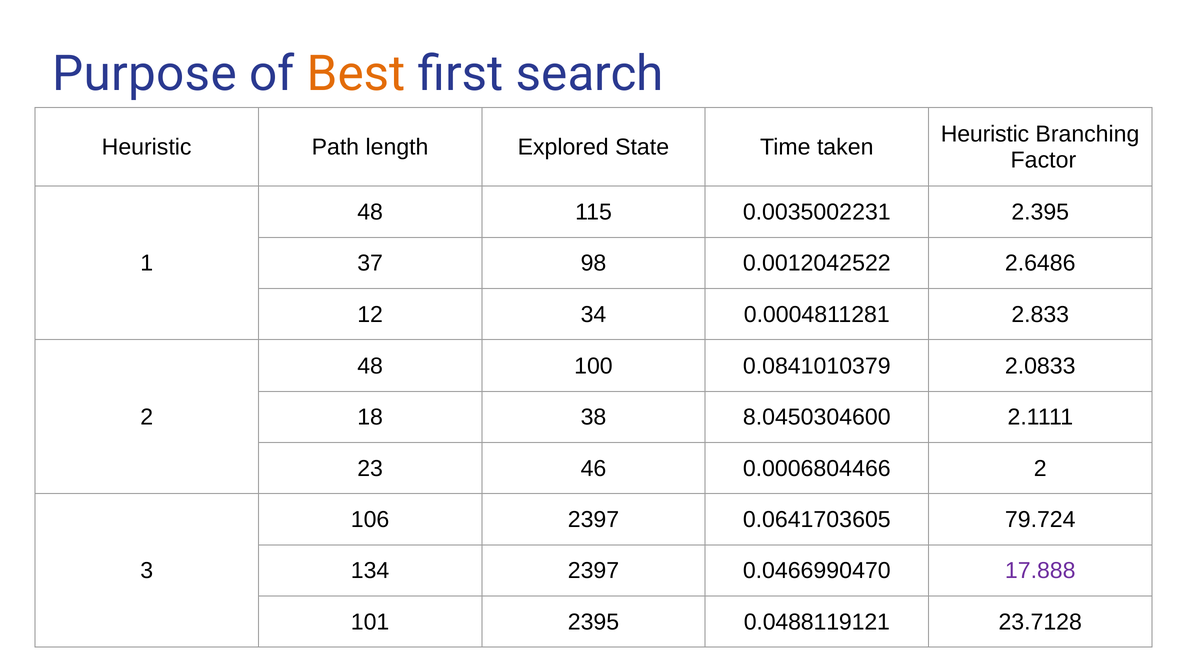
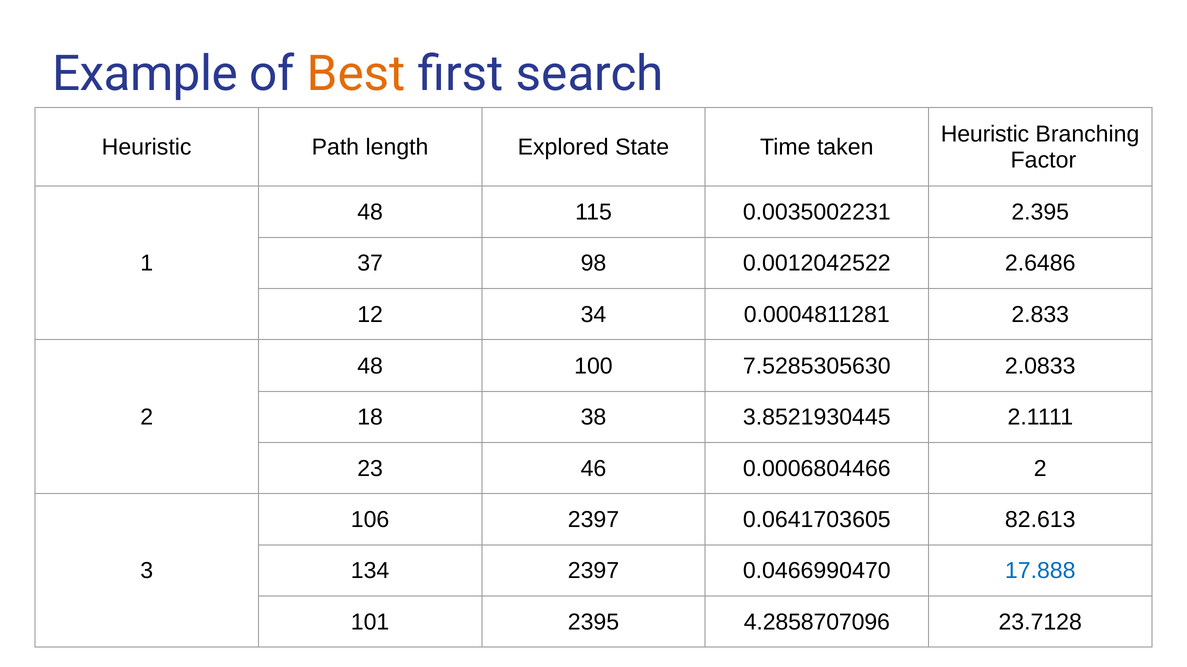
Purpose: Purpose -> Example (145, 74)
0.0841010379: 0.0841010379 -> 7.5285305630 (817, 366)
8.0450304600: 8.0450304600 -> 3.8521930445 (817, 418)
79.724: 79.724 -> 82.613 (1040, 520)
17.888 colour: purple -> blue (1040, 571)
0.0488119121: 0.0488119121 -> 4.2858707096 (817, 623)
